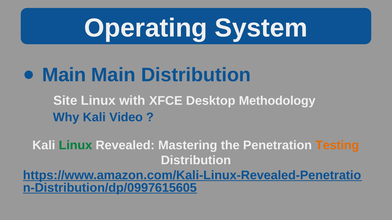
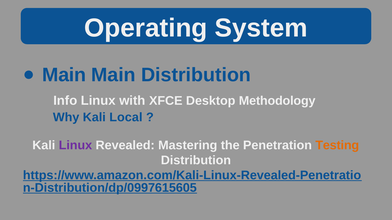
Site: Site -> Info (65, 101)
Video: Video -> Local (126, 117)
Linux colour: green -> purple (75, 146)
